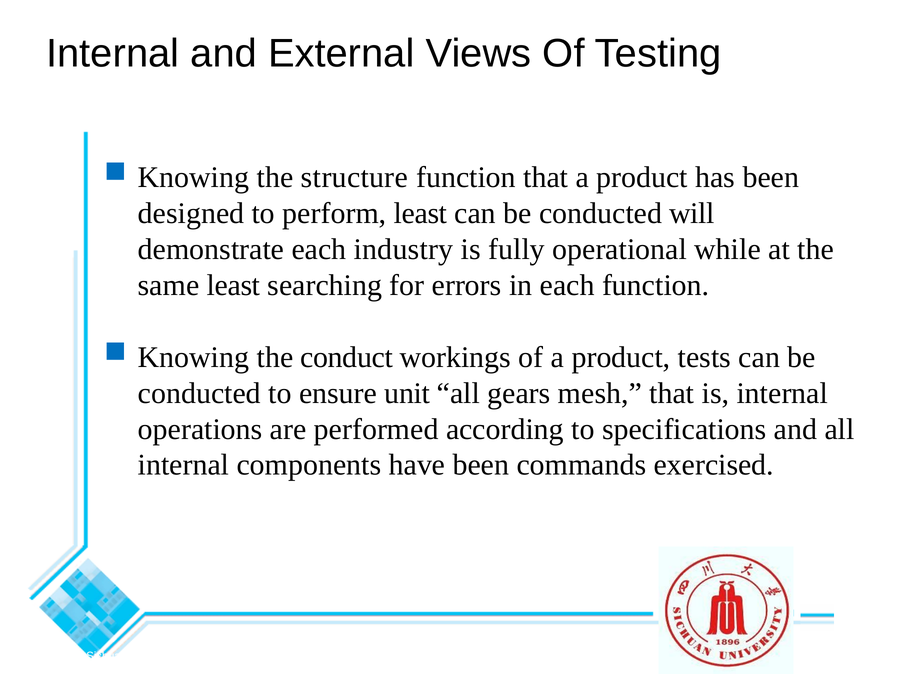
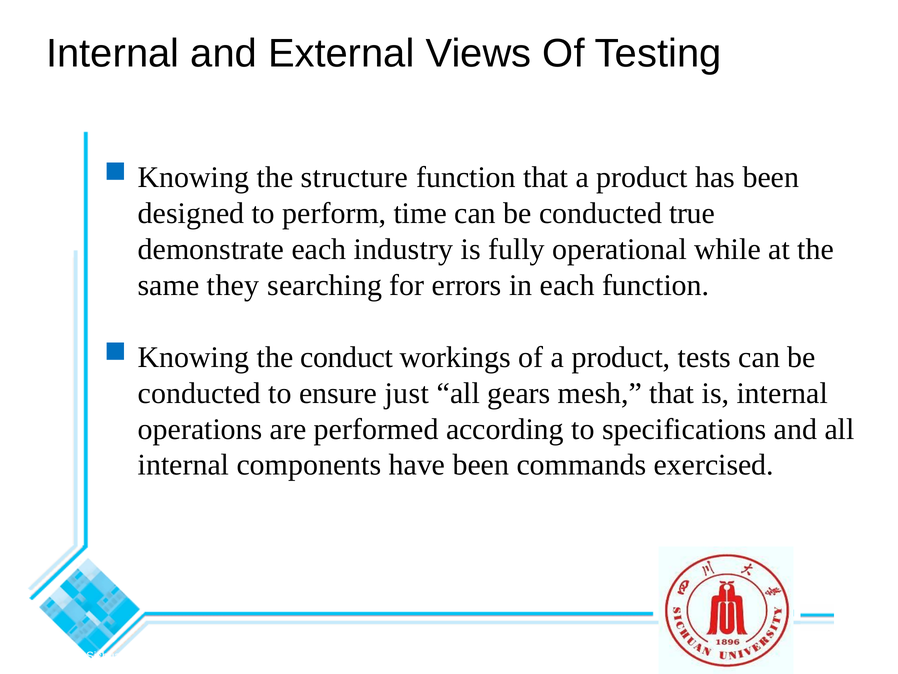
perform least: least -> time (420, 213)
will: will -> true (692, 213)
same least: least -> they (233, 285)
unit: unit -> just (407, 393)
